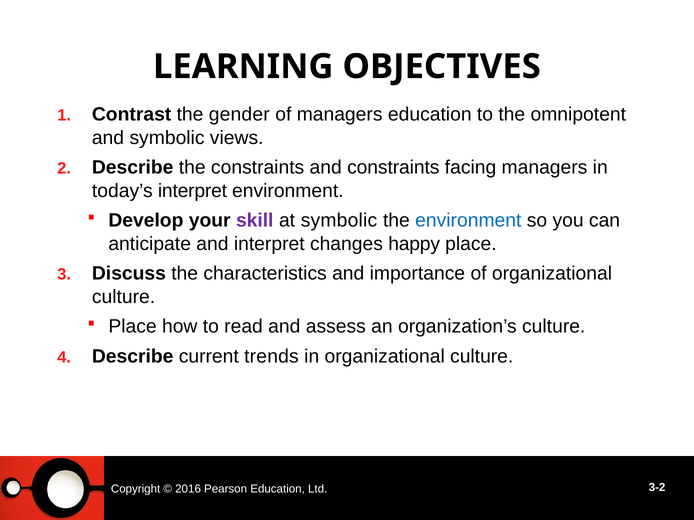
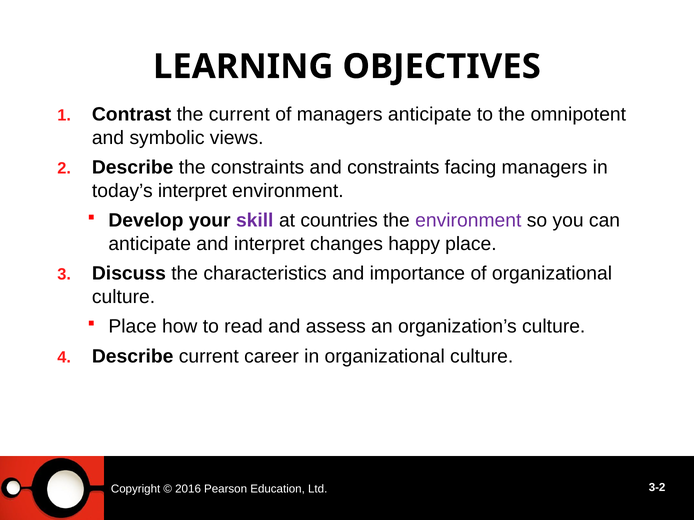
the gender: gender -> current (239, 115)
managers education: education -> anticipate (430, 115)
at symbolic: symbolic -> countries (339, 221)
environment colour: blue -> purple (468, 221)
trends: trends -> career (272, 357)
